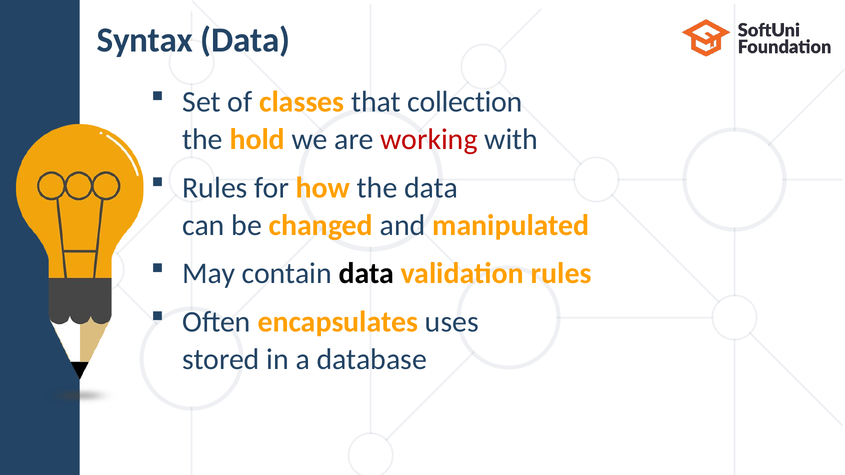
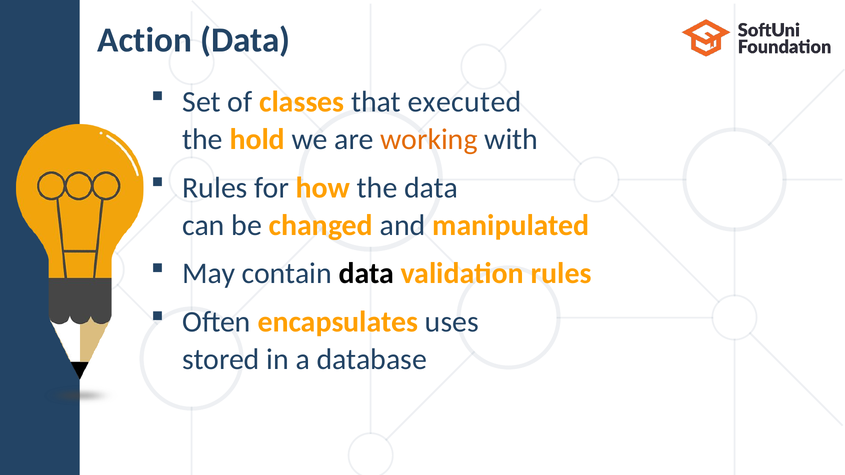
Syntax: Syntax -> Action (145, 40)
collection: collection -> executed (465, 102)
working colour: red -> orange (429, 140)
